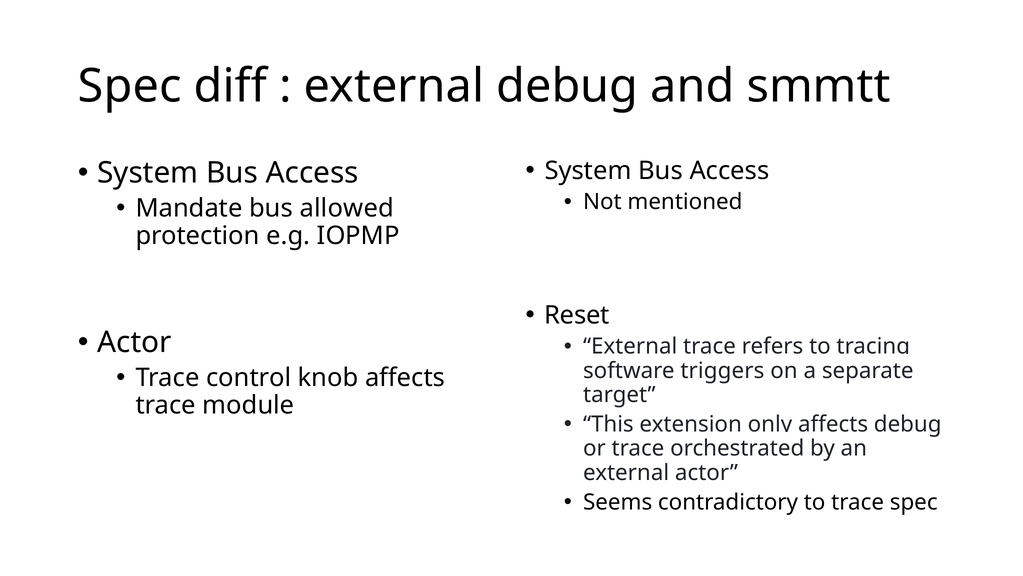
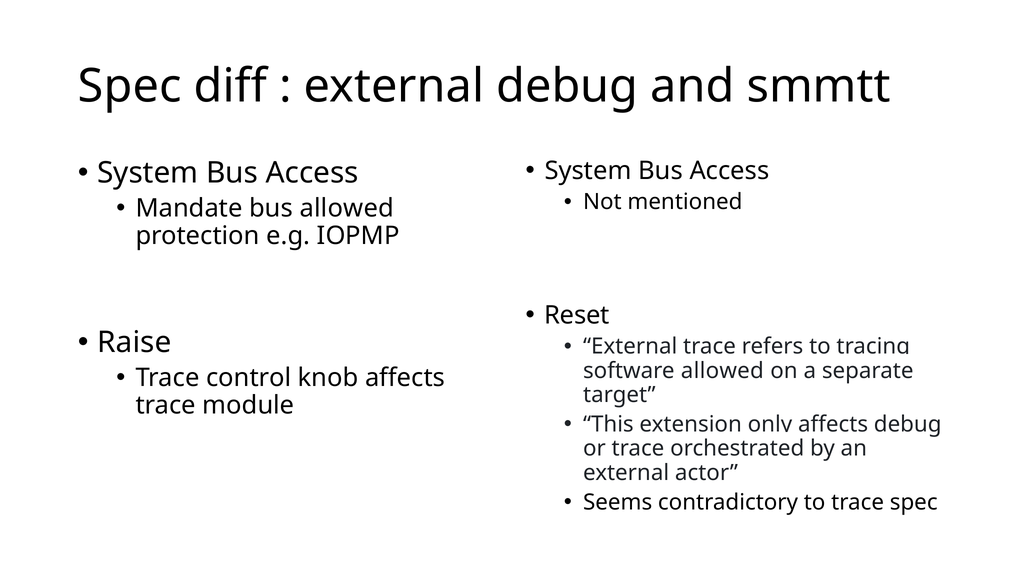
Actor: Actor -> Raise (134, 342)
triggers: triggers -> allowed (722, 370)
